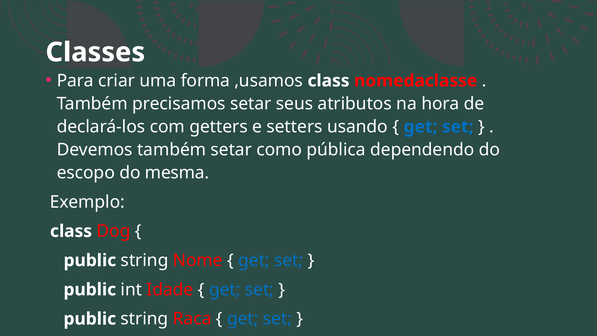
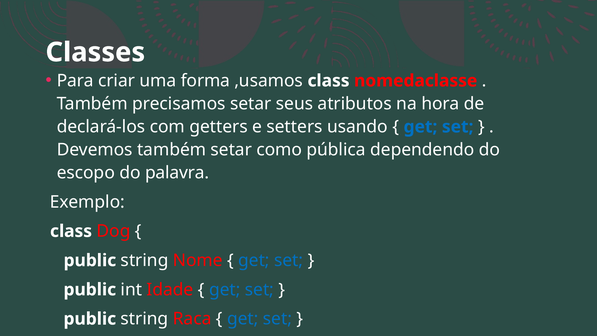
mesma: mesma -> palavra (177, 173)
